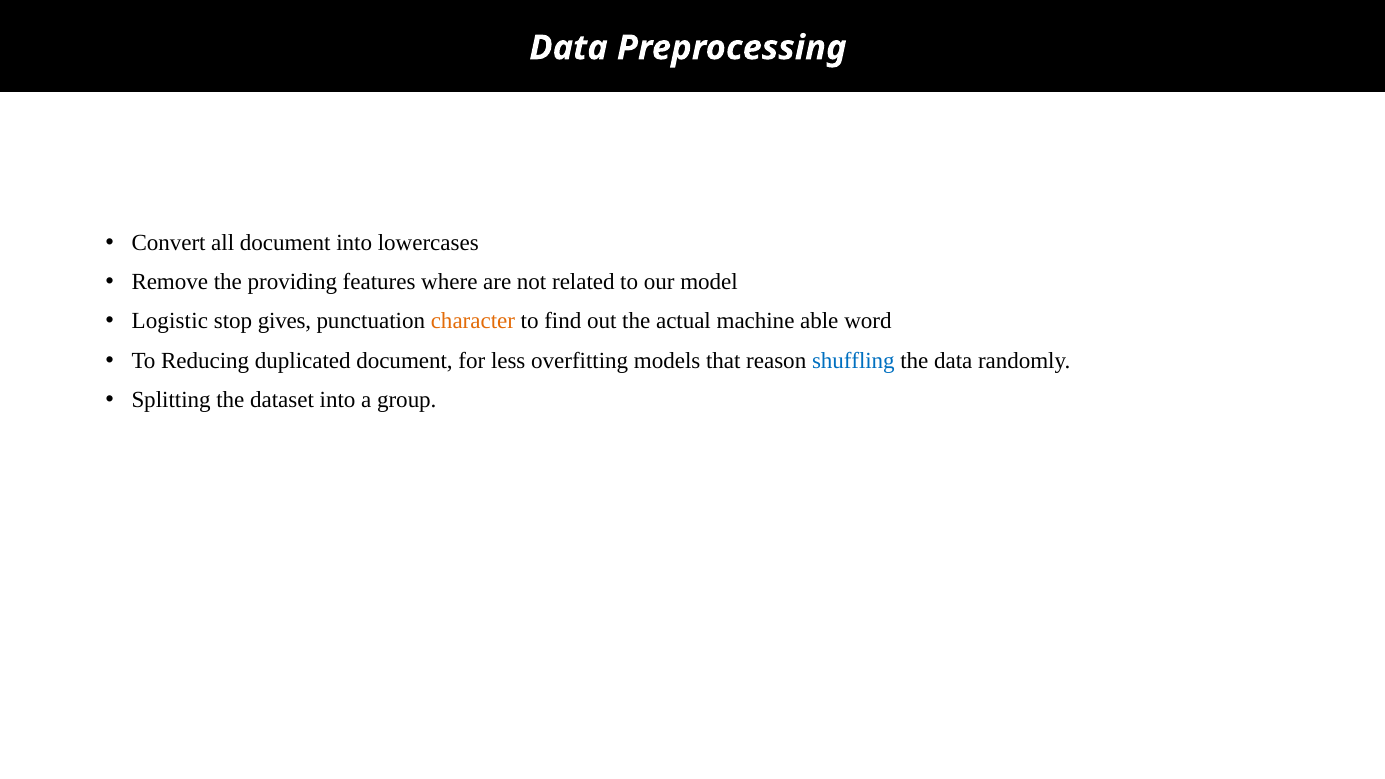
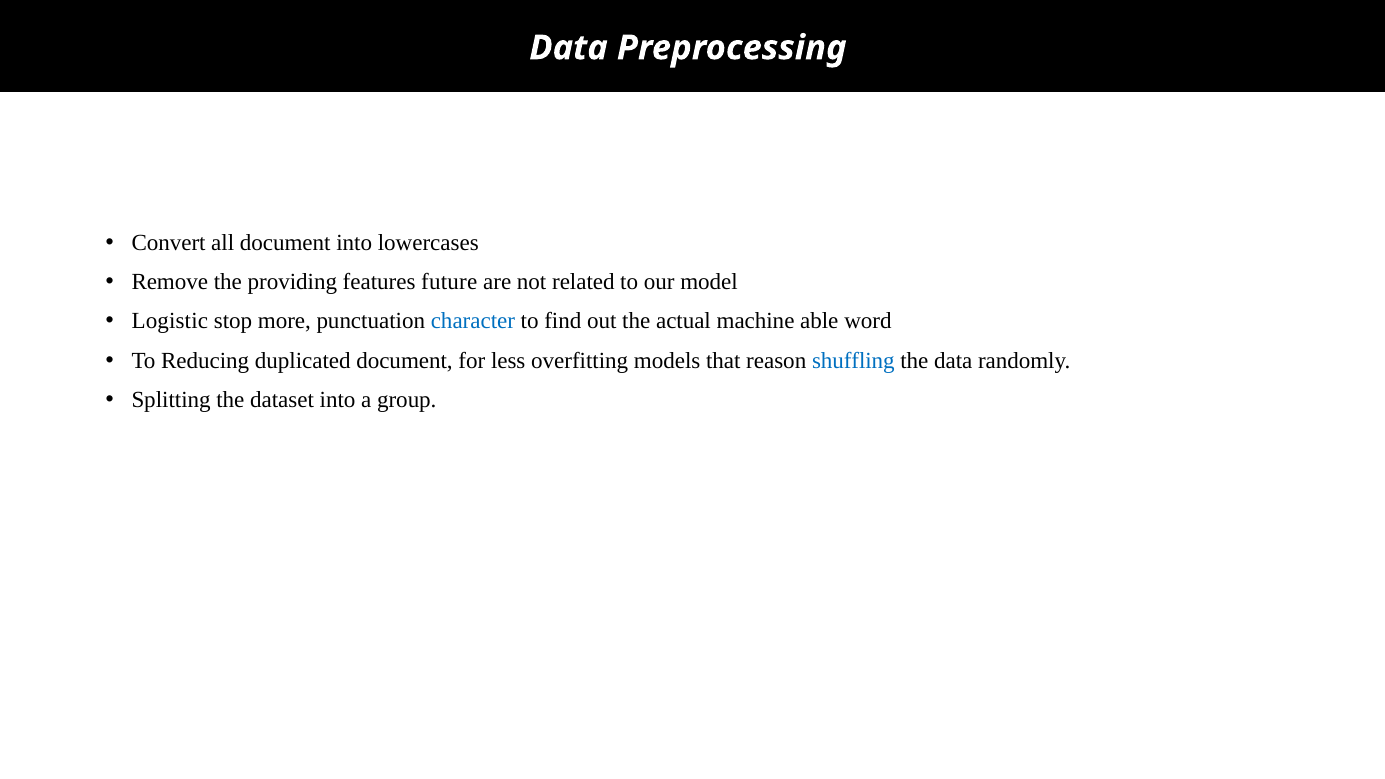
where: where -> future (449, 282)
gives: gives -> more (284, 321)
character colour: orange -> blue (473, 321)
